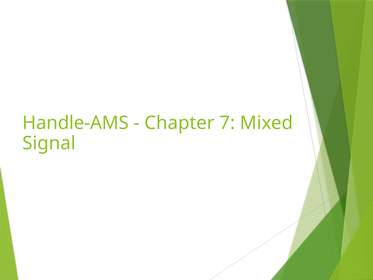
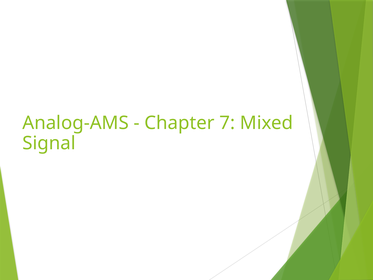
Handle-AMS: Handle-AMS -> Analog-AMS (76, 123)
